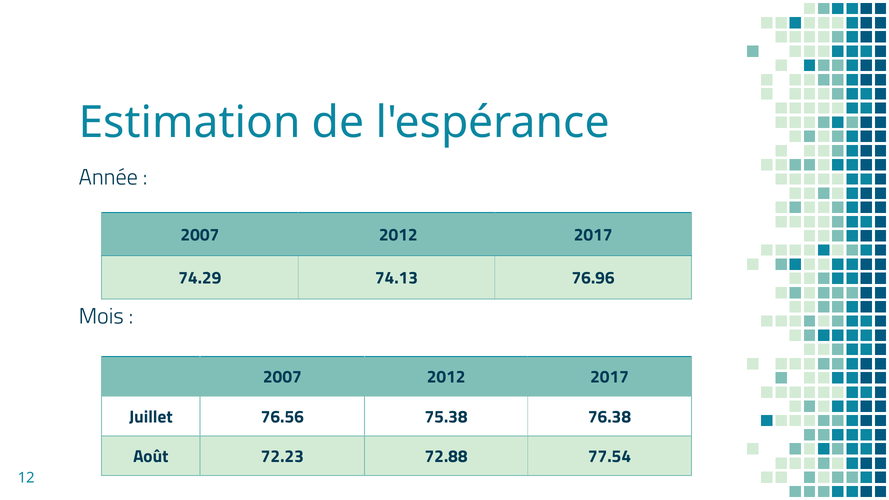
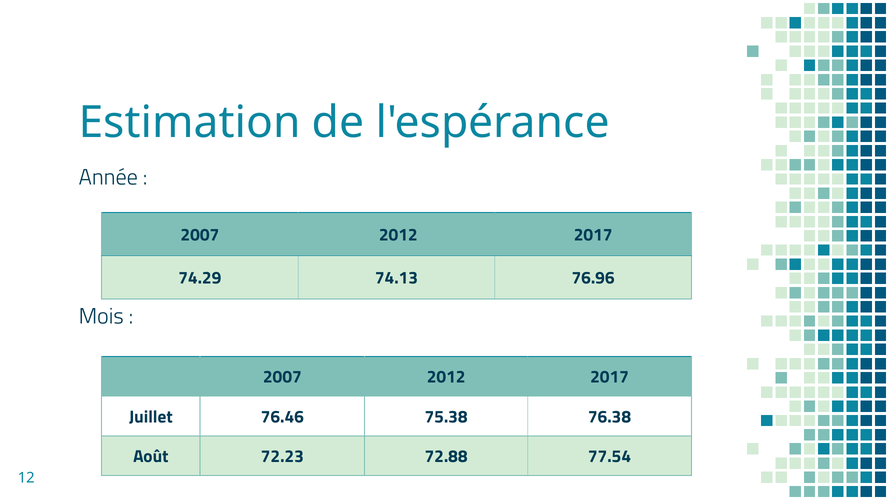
76.56: 76.56 -> 76.46 (282, 417)
